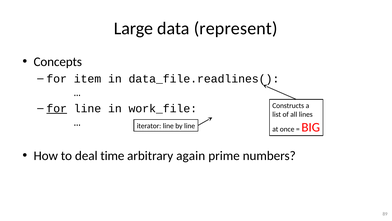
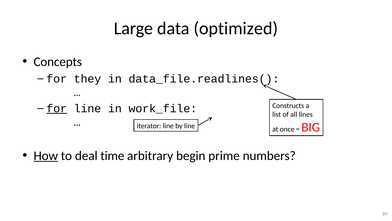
represent: represent -> optimized (236, 28)
item: item -> they (88, 79)
How underline: none -> present (46, 155)
again: again -> begin (191, 155)
